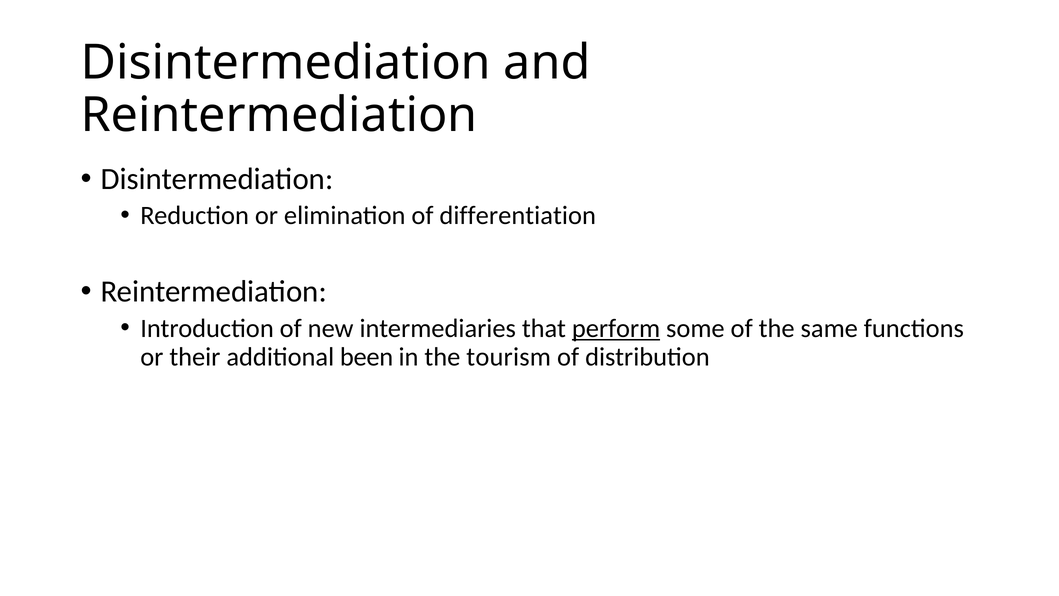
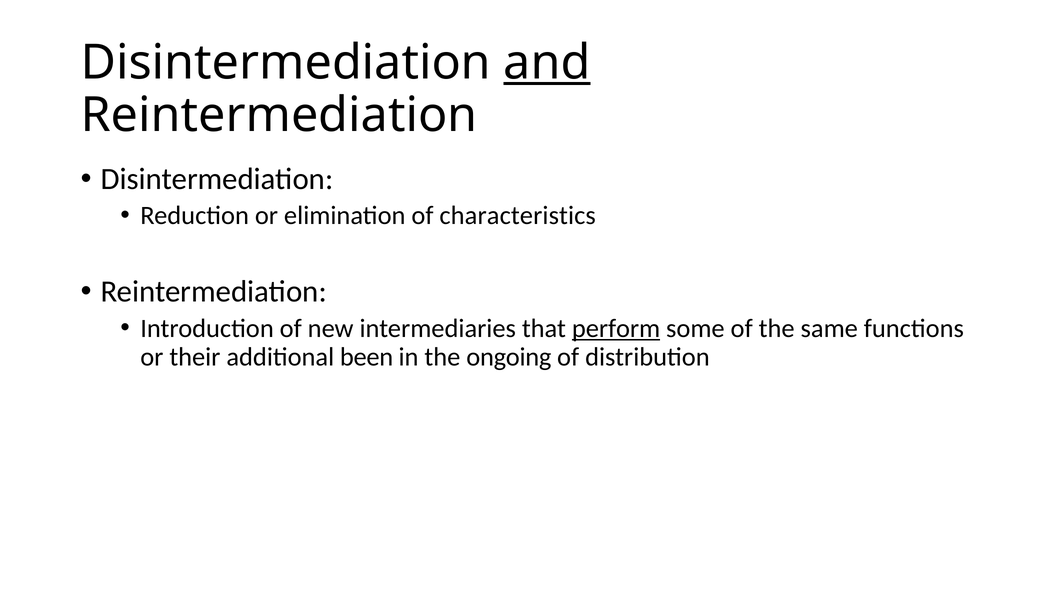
and underline: none -> present (547, 63)
differentiation: differentiation -> characteristics (518, 216)
tourism: tourism -> ongoing (509, 357)
